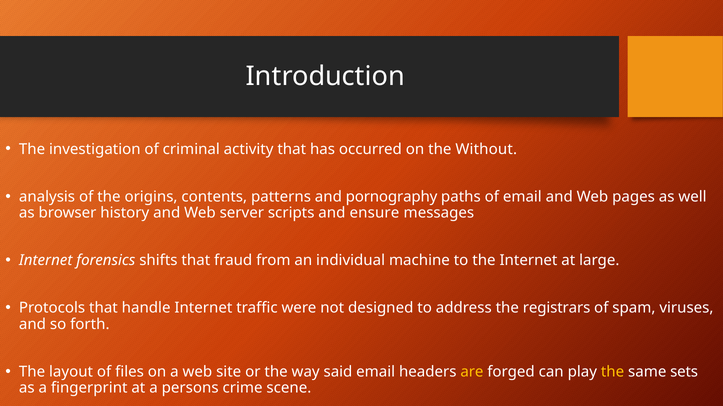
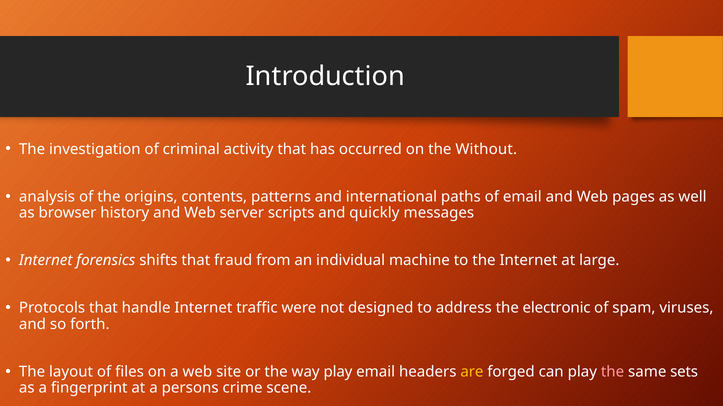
pornography: pornography -> international (391, 197)
ensure: ensure -> quickly (374, 213)
registrars: registrars -> electronic (557, 308)
way said: said -> play (338, 372)
the colour: yellow -> pink (613, 372)
